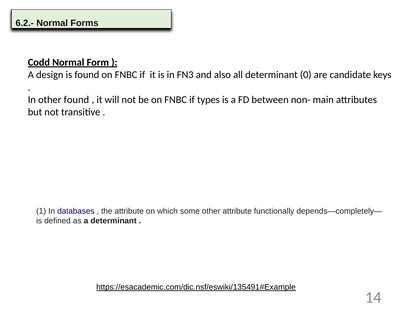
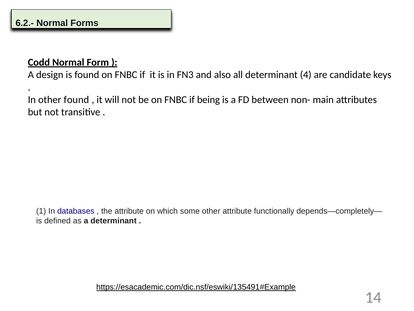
0: 0 -> 4 (306, 75)
types: types -> being (208, 100)
